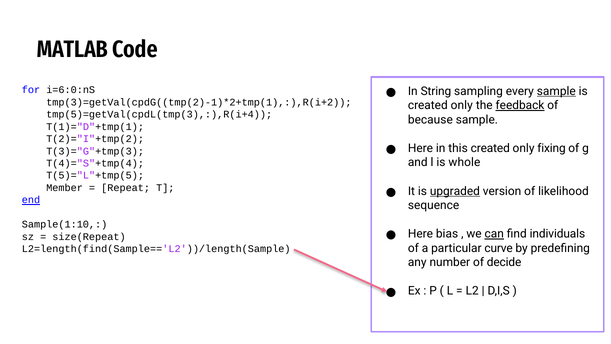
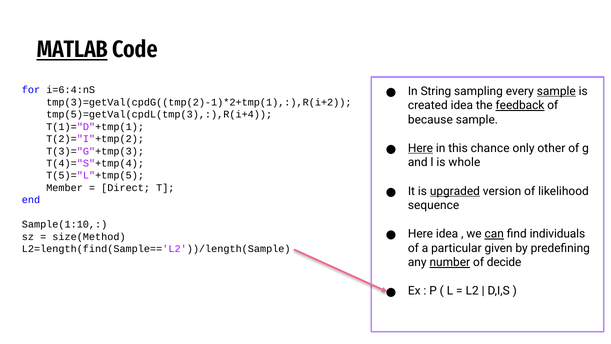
MATLAB underline: none -> present (72, 50)
i=6:0:nS: i=6:0:nS -> i=6:4:nS (71, 90)
only: only -> idea (462, 105)
Here underline: none -> present (420, 148)
this created: created -> chance (490, 148)
fixing: fixing -> other (551, 148)
Repeat: Repeat -> Direct (126, 188)
end underline: present -> none (31, 200)
Here bias: bias -> idea (447, 234)
size(Repeat: size(Repeat -> size(Method (89, 237)
curve: curve -> given (499, 248)
number underline: none -> present (450, 262)
